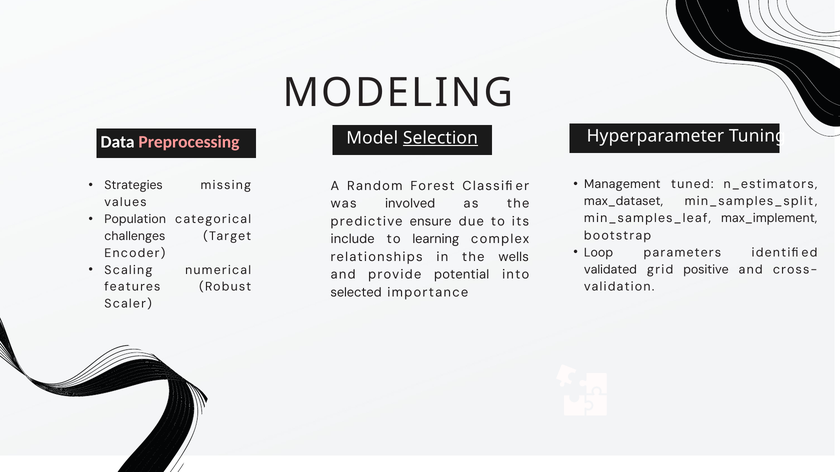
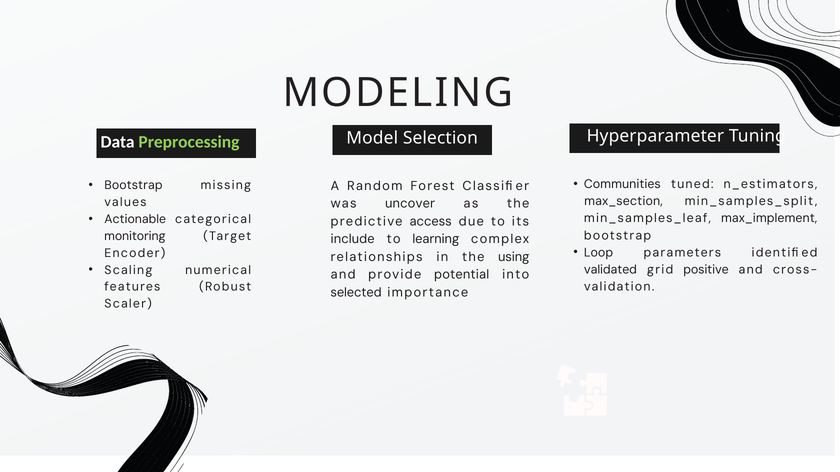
Selection underline: present -> none (440, 138)
Preprocessing colour: pink -> light green (189, 142)
Management: Management -> Communities (622, 184)
Strategies: Strategies -> Bootstrap (133, 186)
max_dataset: max_dataset -> max_section (623, 201)
involved: involved -> uncover (410, 204)
Population: Population -> Actionable (135, 219)
ensure: ensure -> access (431, 222)
challenges: challenges -> monitoring (135, 236)
wells: wells -> using (514, 257)
